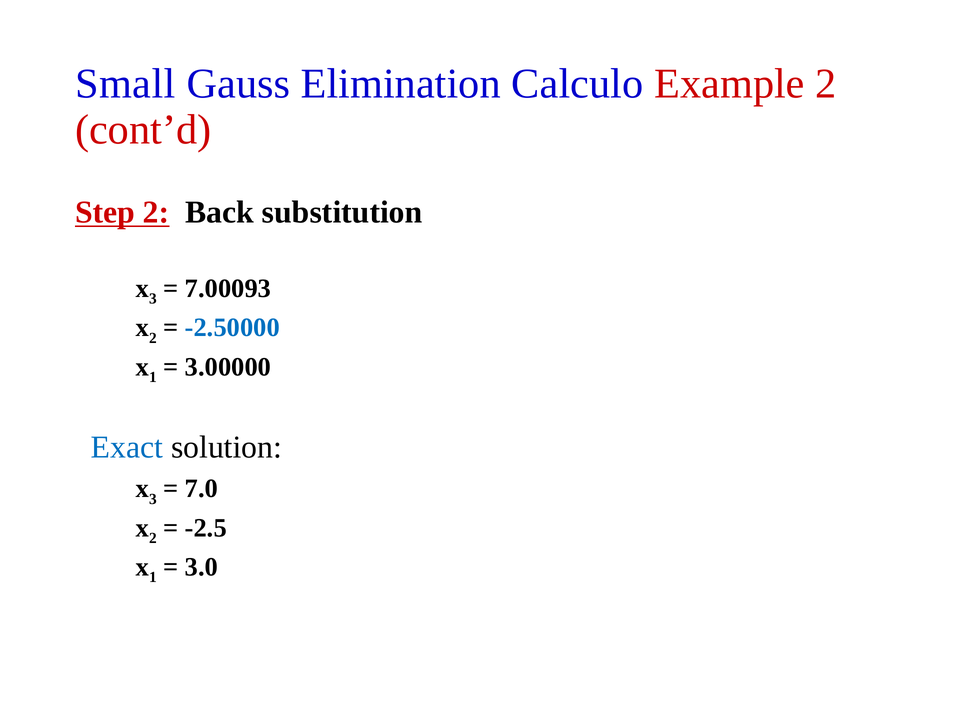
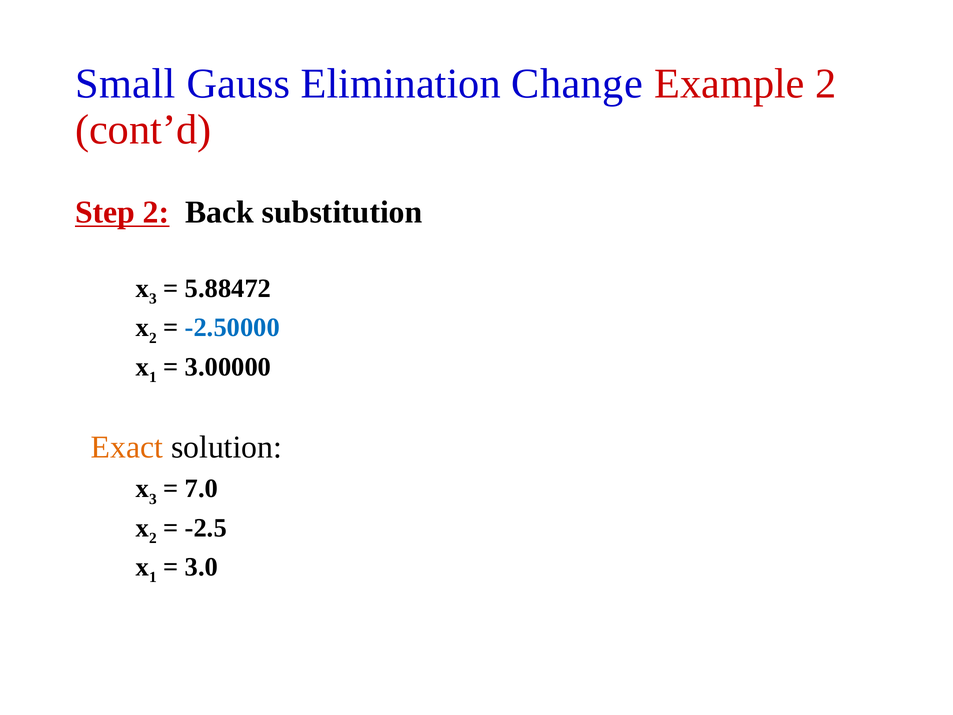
Calculo: Calculo -> Change (577, 84)
7.00093: 7.00093 -> 5.88472 (228, 288)
Exact colour: blue -> orange (127, 447)
